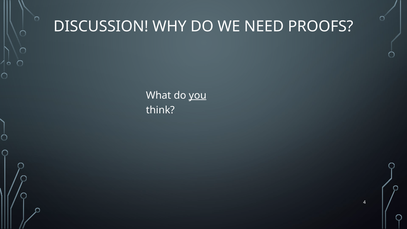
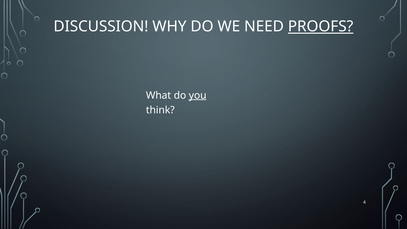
PROOFS underline: none -> present (321, 27)
